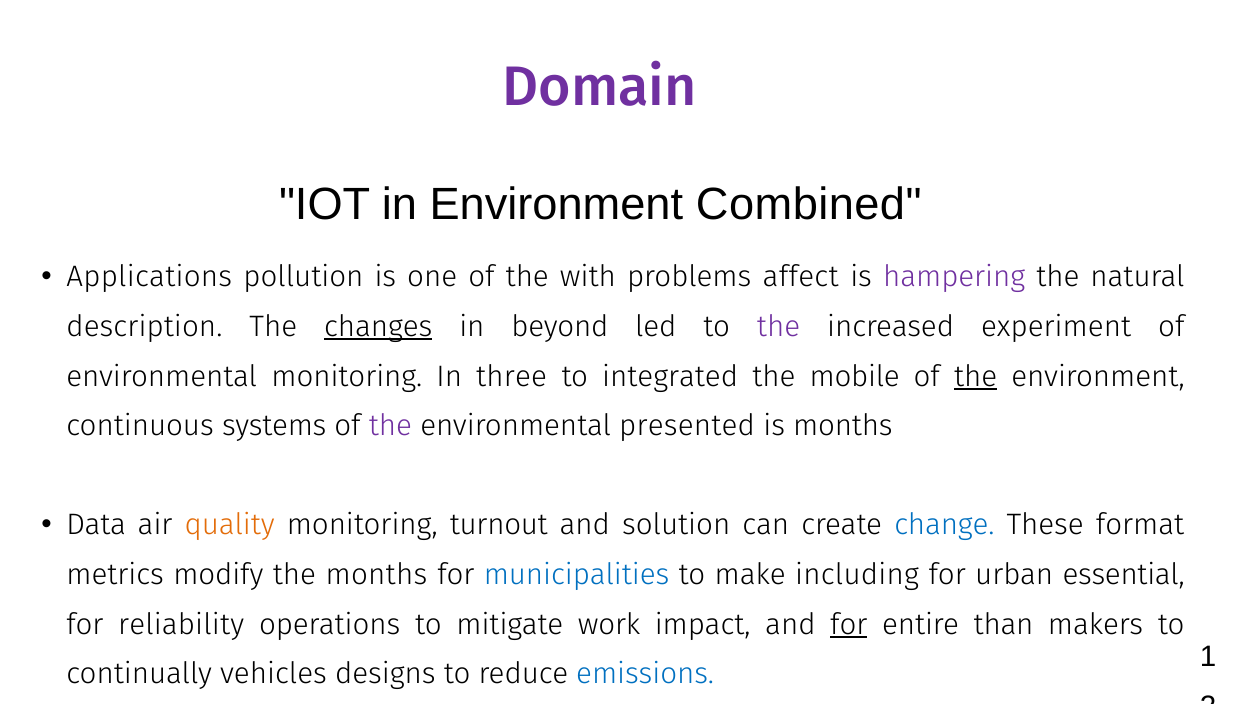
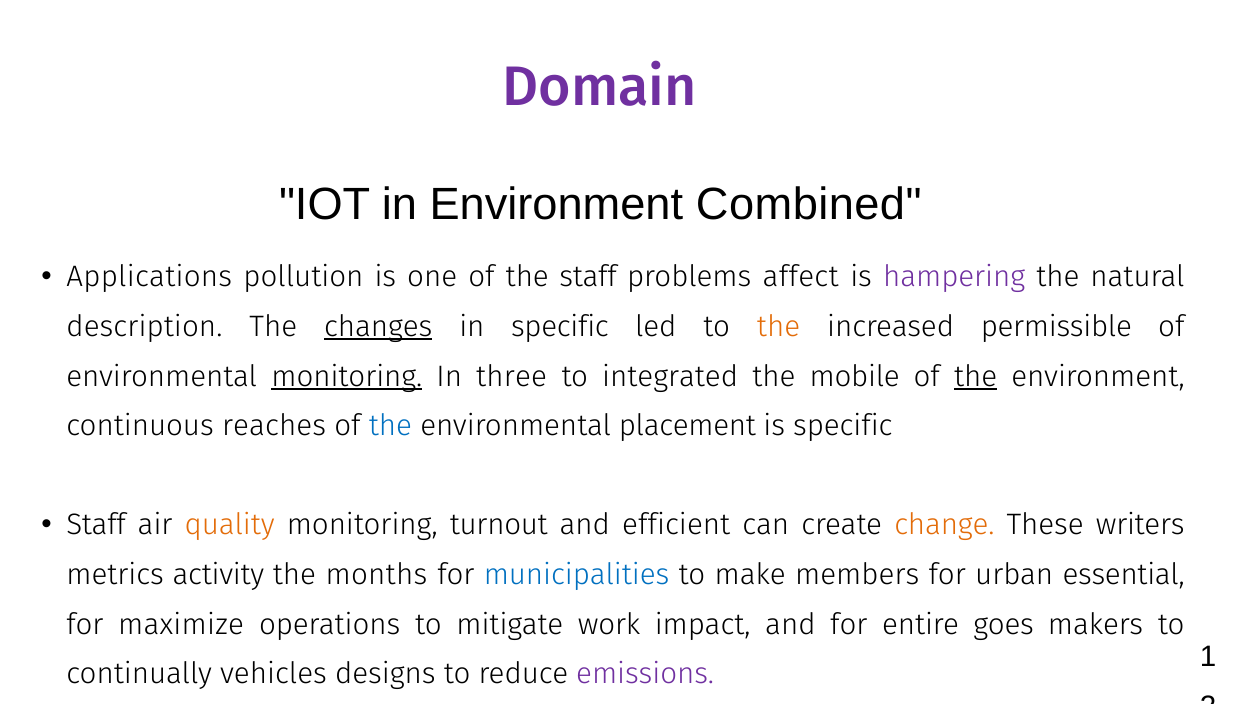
the with: with -> staff (588, 277)
in beyond: beyond -> specific (560, 327)
the colour: purple -> orange (779, 327)
experiment: experiment -> permissible (1056, 327)
monitoring underline: none -> present (347, 376)
systems: systems -> reaches (274, 426)
the colour: purple -> blue (390, 426)
presented: presented -> placement (687, 426)
is months: months -> specific (843, 426)
Data: Data -> Staff (96, 525)
solution: solution -> efficient (676, 525)
change colour: blue -> orange (944, 525)
format: format -> writers (1140, 525)
modify: modify -> activity (218, 575)
including: including -> members (857, 575)
reliability: reliability -> maximize (181, 625)
for underline: present -> none (849, 625)
than: than -> goes (1004, 625)
emissions colour: blue -> purple (645, 674)
